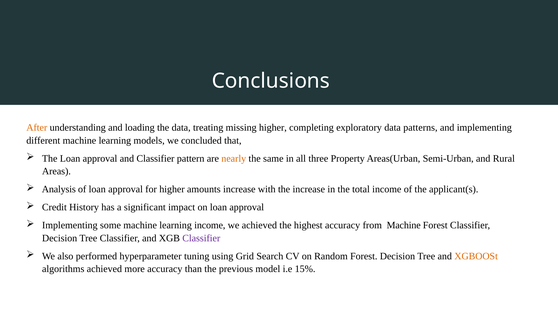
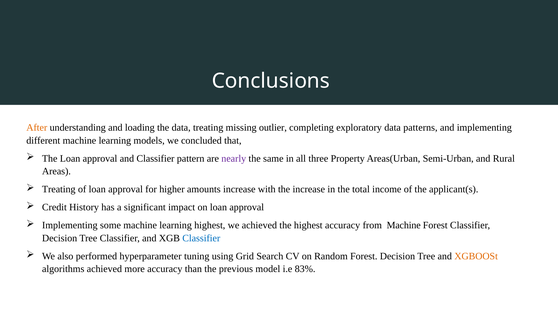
missing higher: higher -> outlier (273, 128)
nearly colour: orange -> purple (234, 158)
Analysis: Analysis -> Treating (59, 189)
learning income: income -> highest (210, 225)
Classifier colour: purple -> blue (201, 238)
15%: 15% -> 83% (305, 269)
